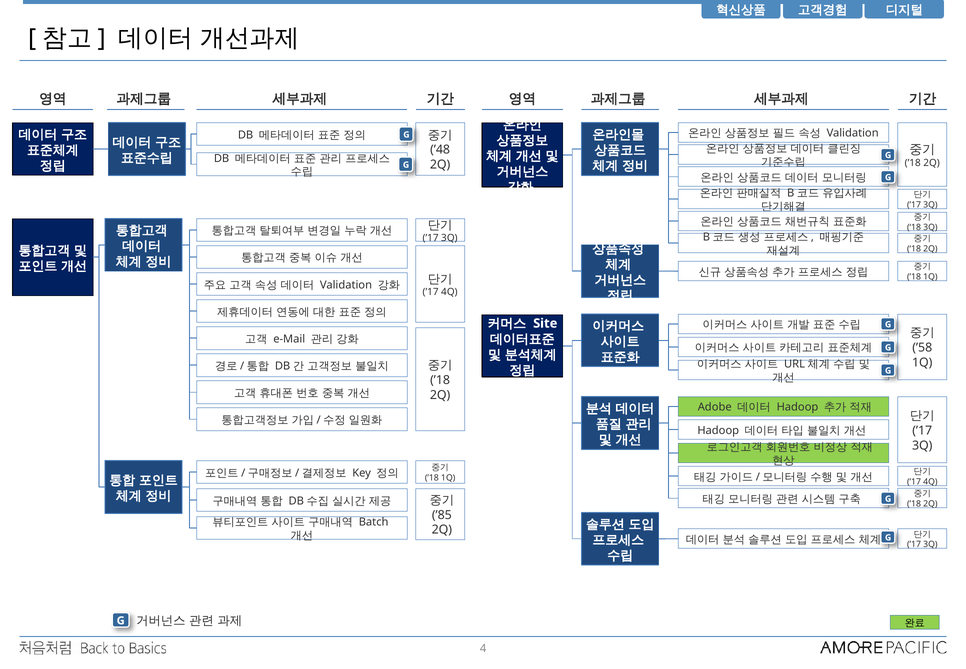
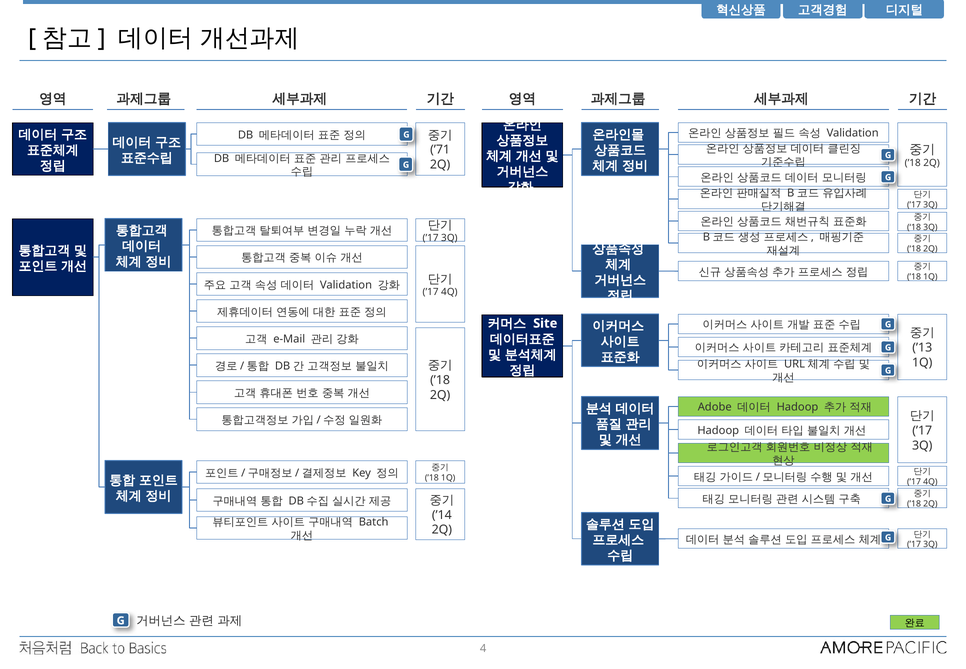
’48: ’48 -> ’71 (440, 150)
’58: ’58 -> ’13 (922, 348)
’85: ’85 -> ’14 (442, 515)
